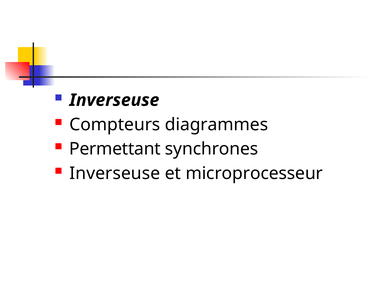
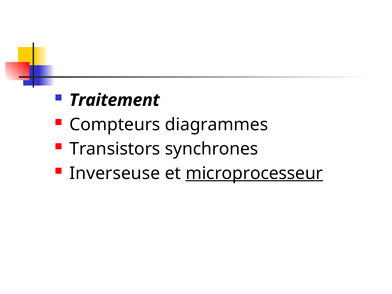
Inverseuse: Inverseuse -> Traitement (114, 100)
Permettant: Permettant -> Transistors (115, 149)
microprocesseur underline: none -> present (254, 173)
